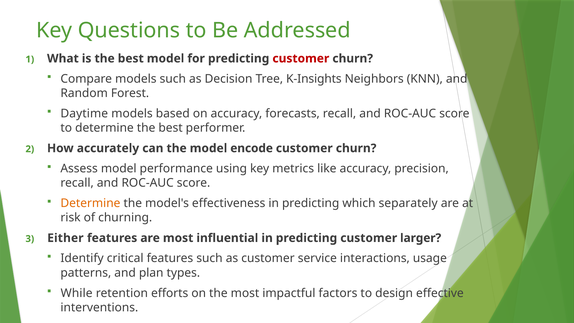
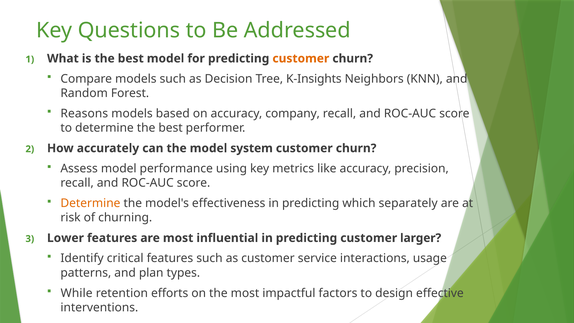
customer colour: red -> orange (301, 58)
Daytime: Daytime -> Reasons (84, 114)
forecasts: forecasts -> company (293, 114)
encode: encode -> system (252, 148)
Either: Either -> Lower (65, 238)
